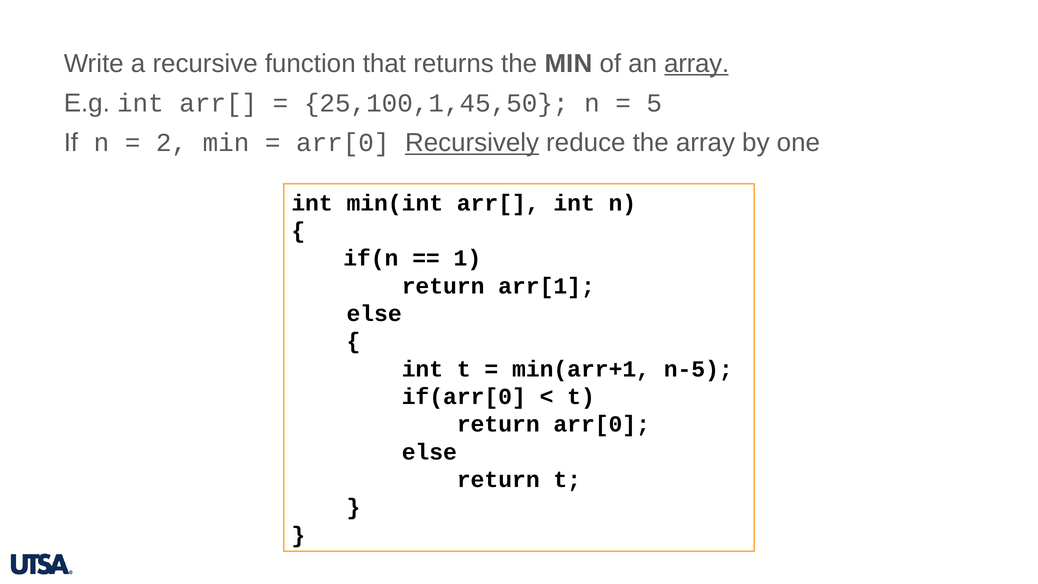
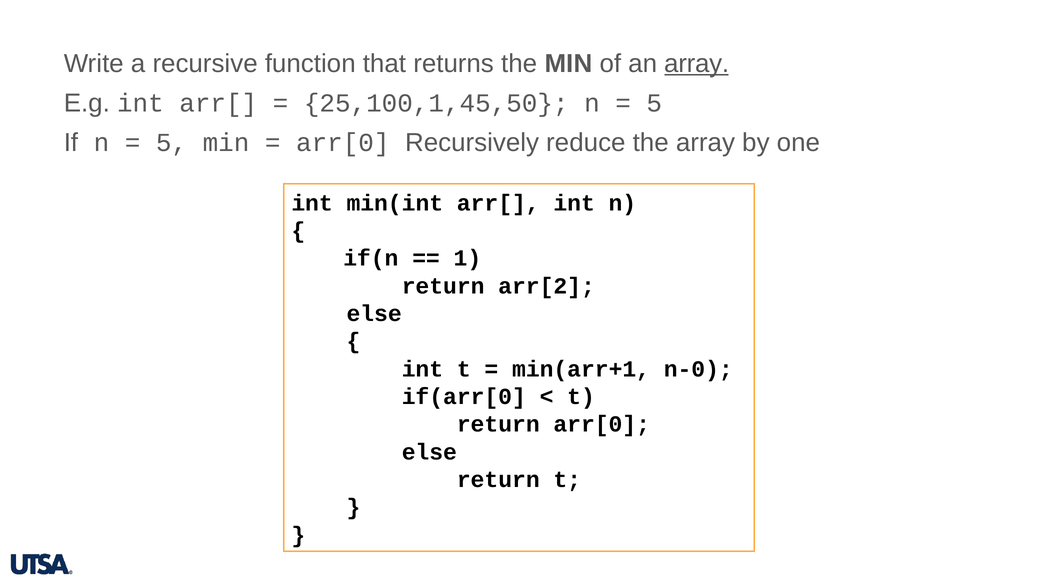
2: 2 -> 5 (172, 143)
Recursively underline: present -> none (472, 143)
arr[1: arr[1 -> arr[2 (547, 286)
n-5: n-5 -> n-0 (698, 369)
